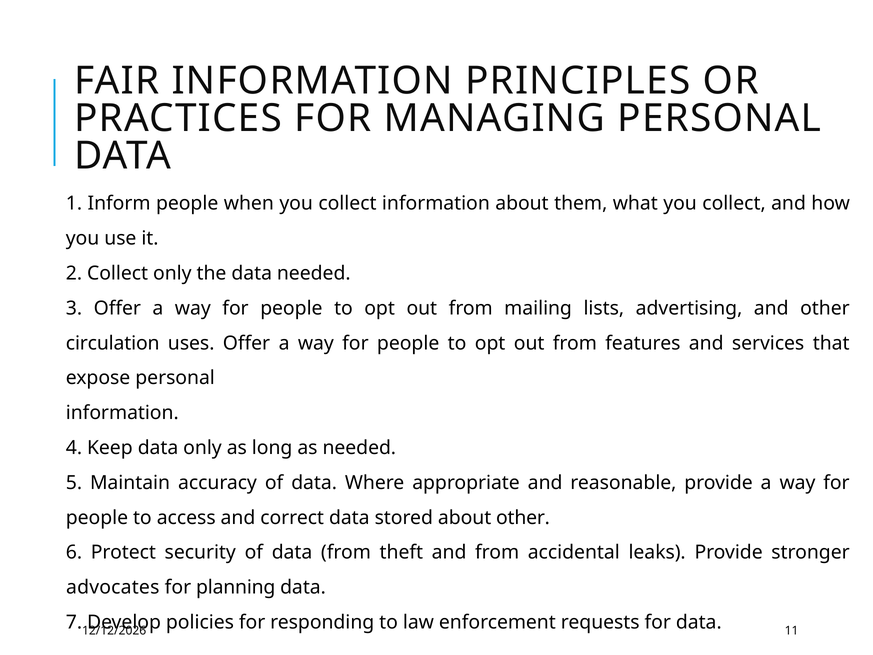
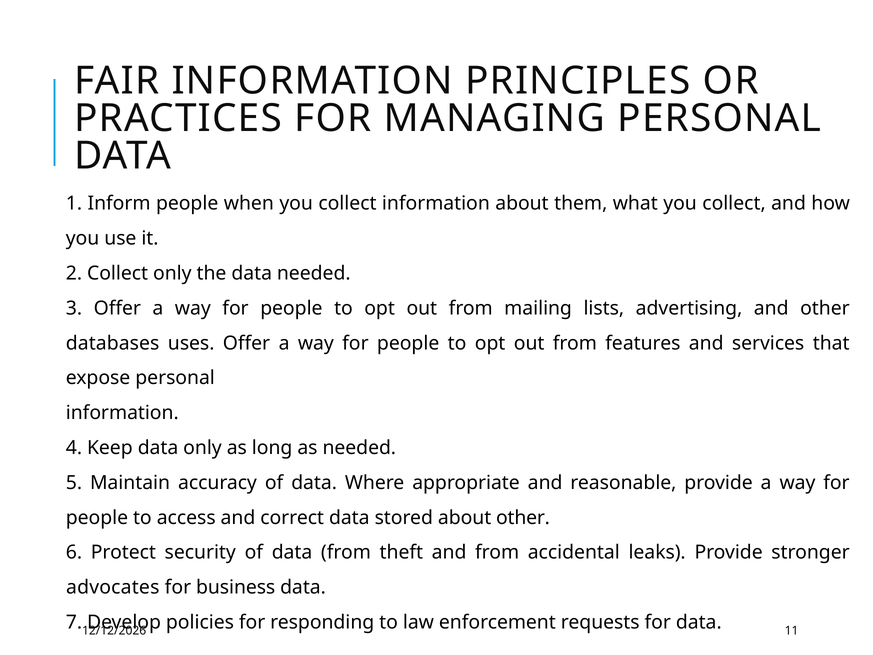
circulation: circulation -> databases (113, 343)
planning: planning -> business (236, 587)
